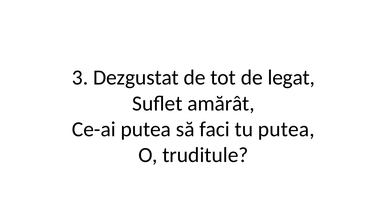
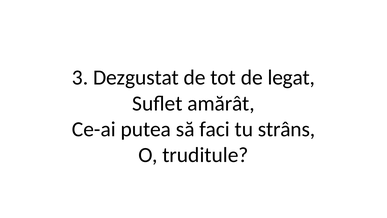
tu putea: putea -> strâns (287, 129)
